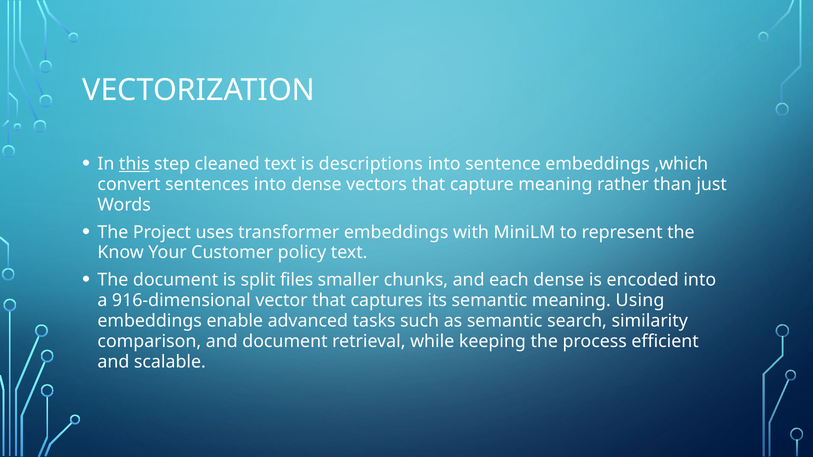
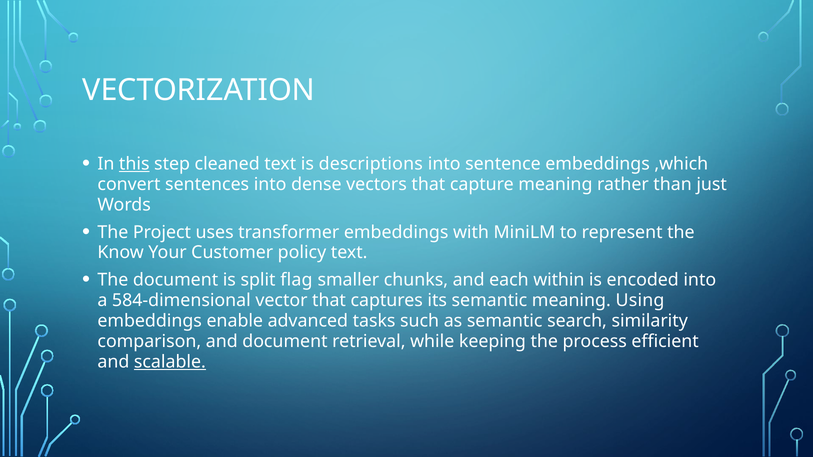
files: files -> flag (296, 280)
each dense: dense -> within (559, 280)
916-dimensional: 916-dimensional -> 584-dimensional (181, 301)
scalable underline: none -> present (170, 362)
